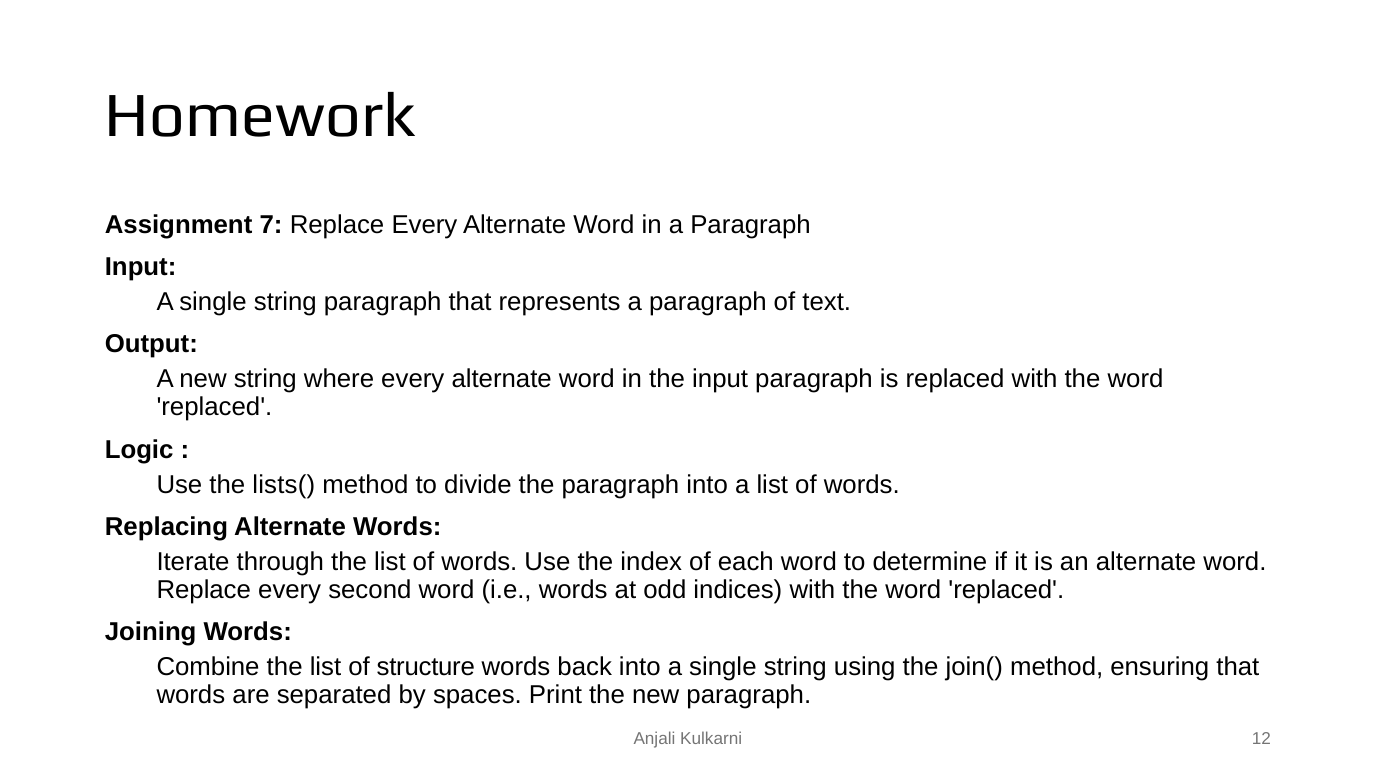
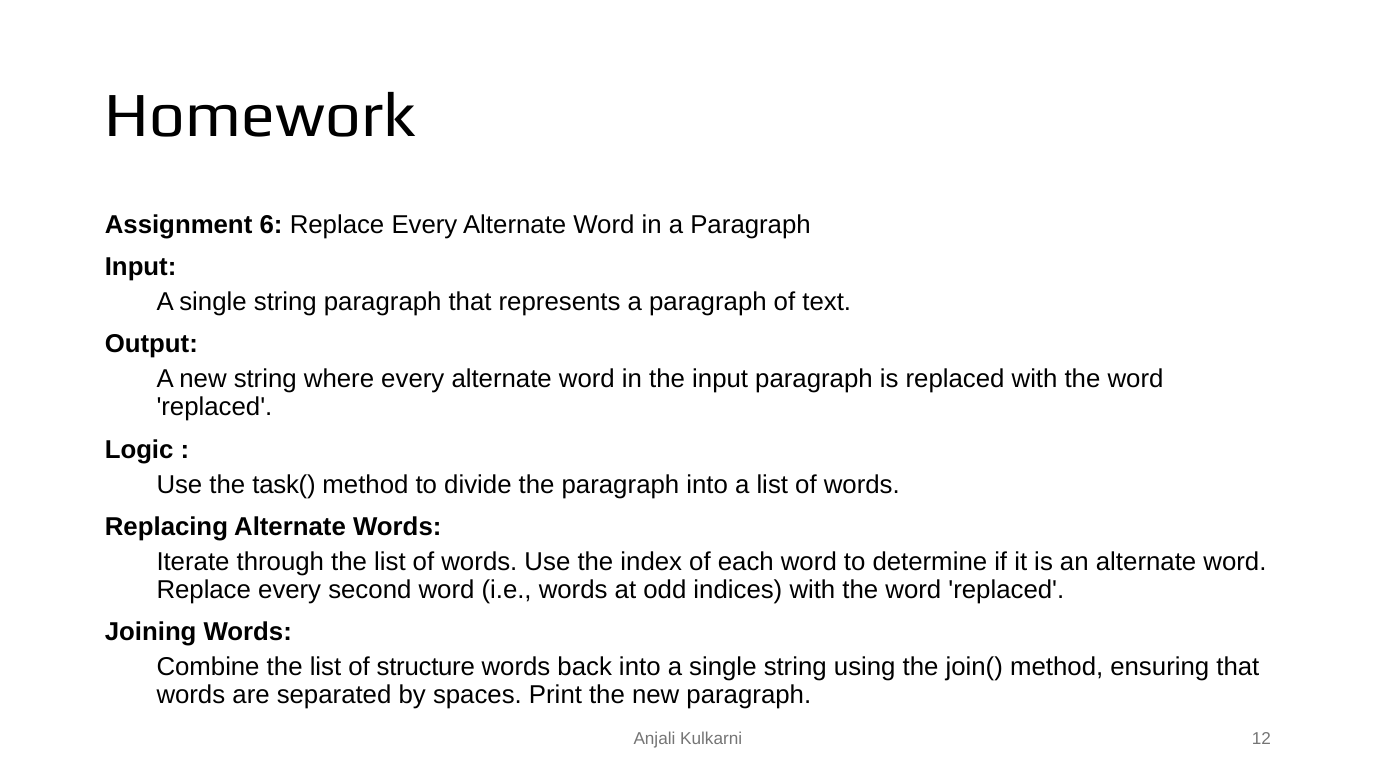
7: 7 -> 6 (271, 225)
lists(: lists( -> task( (284, 485)
